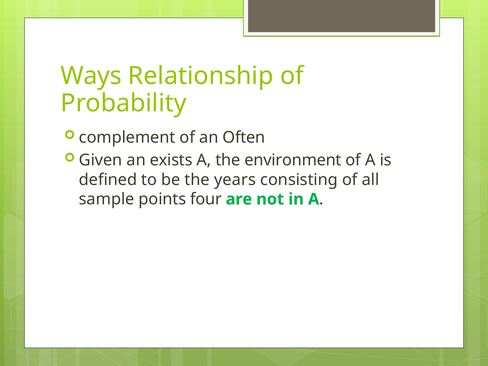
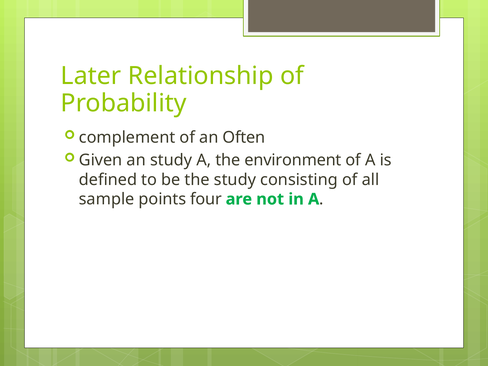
Ways: Ways -> Later (91, 76)
an exists: exists -> study (171, 160)
the years: years -> study (235, 180)
